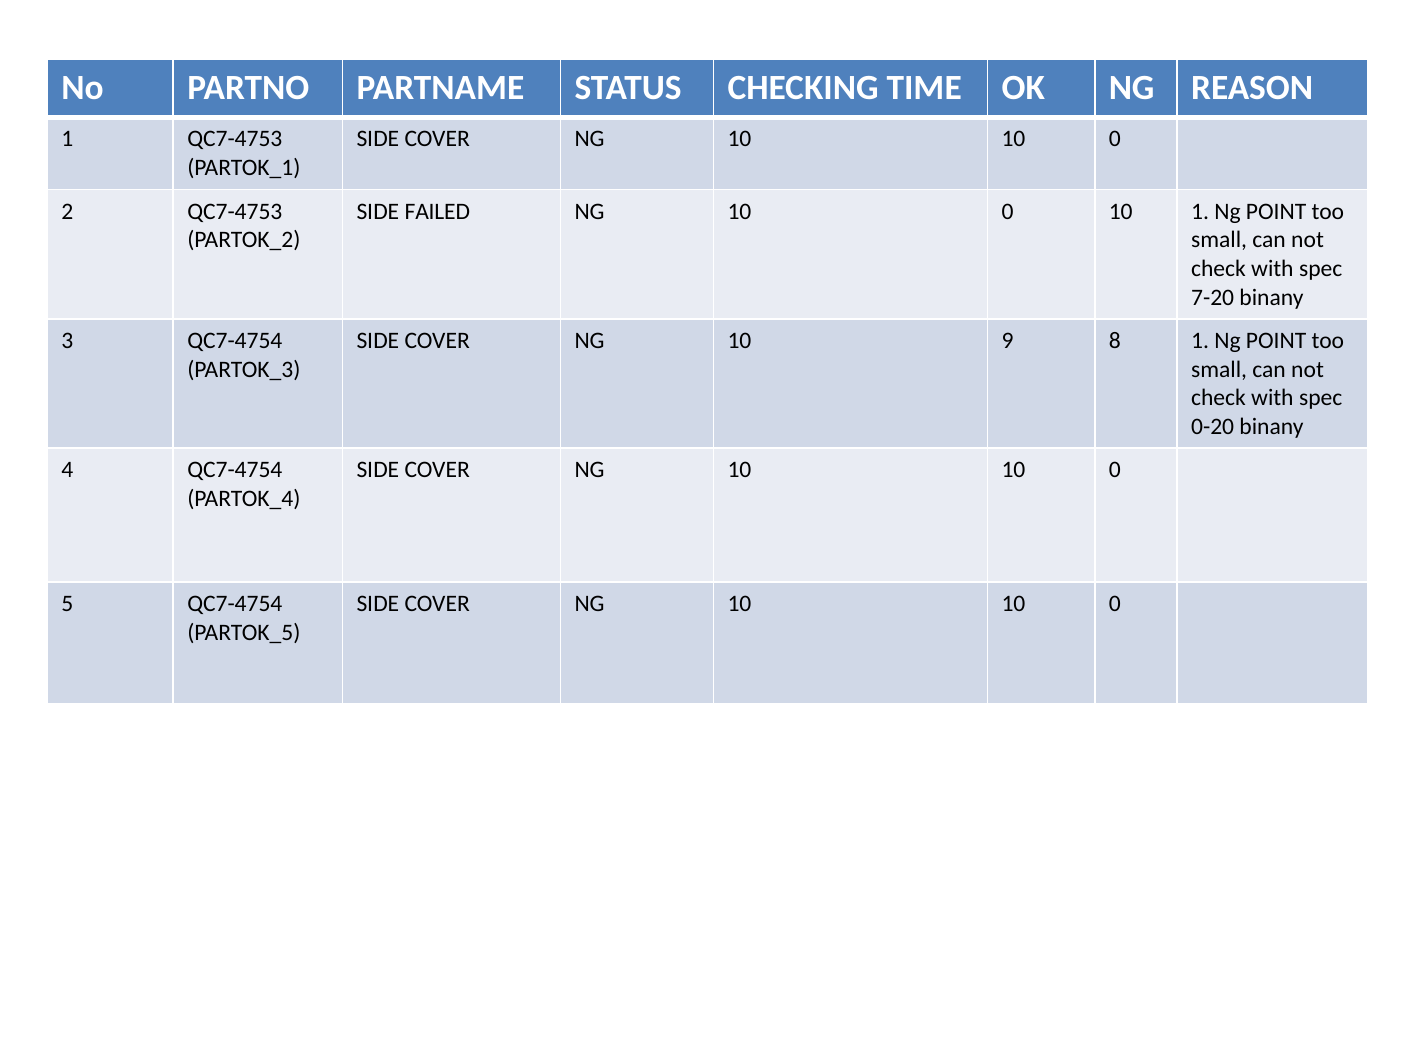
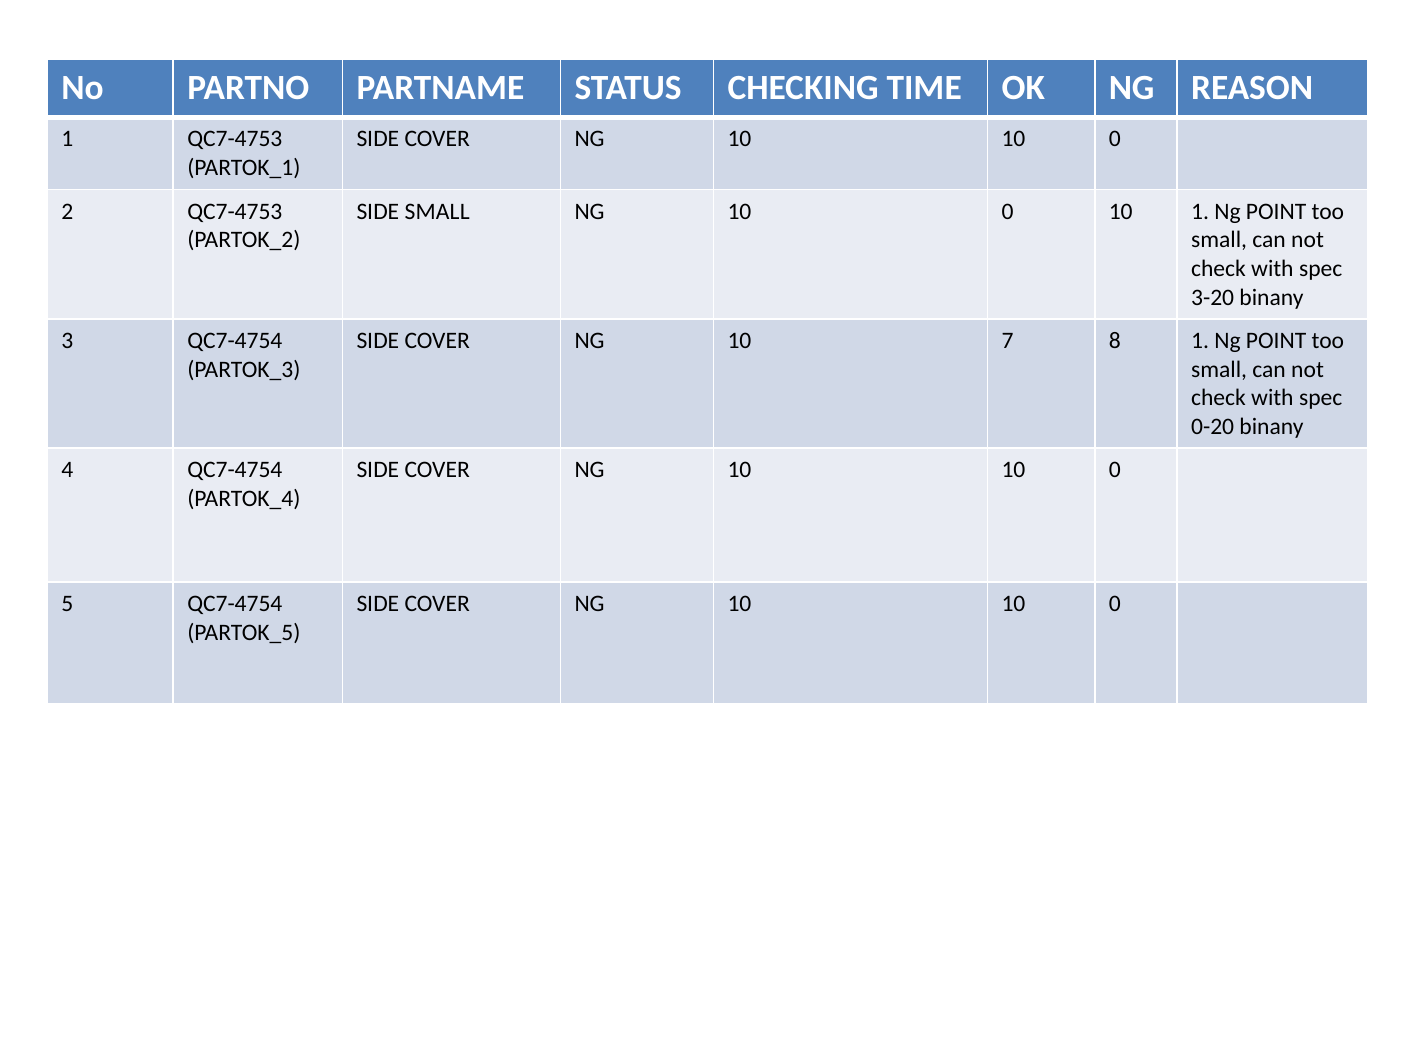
SIDE FAILED: FAILED -> SMALL (437, 211)
7-20: 7-20 -> 3-20 (1213, 298)
9: 9 -> 7 (1008, 341)
